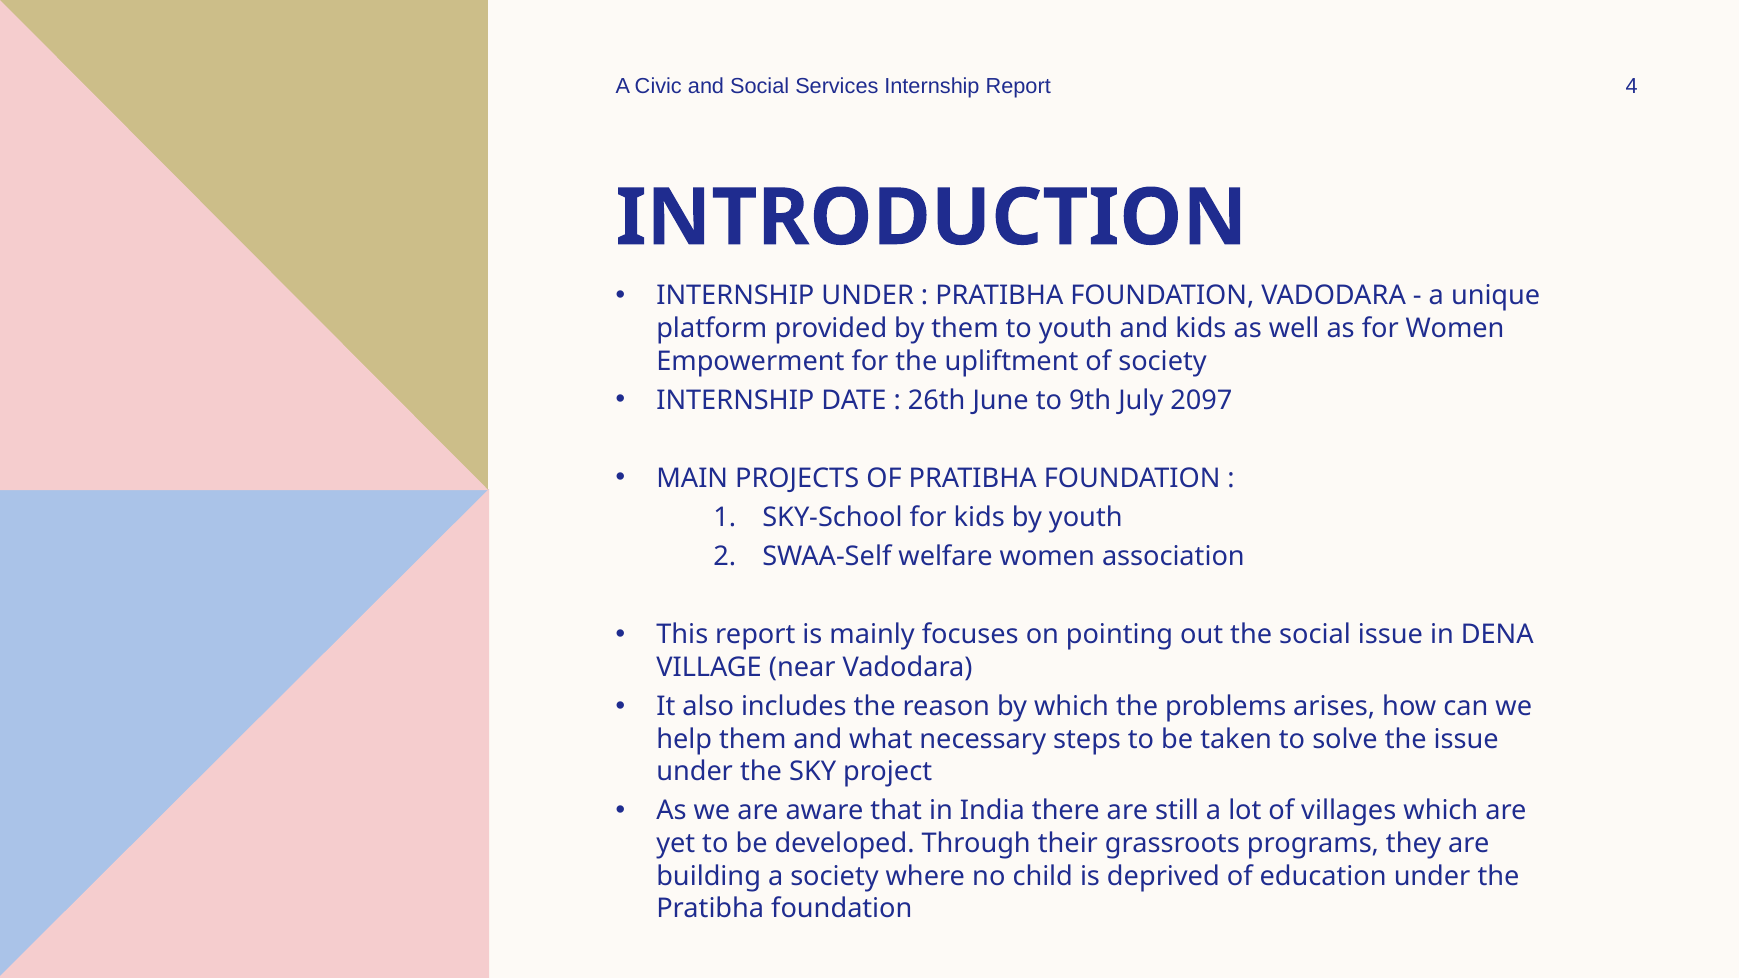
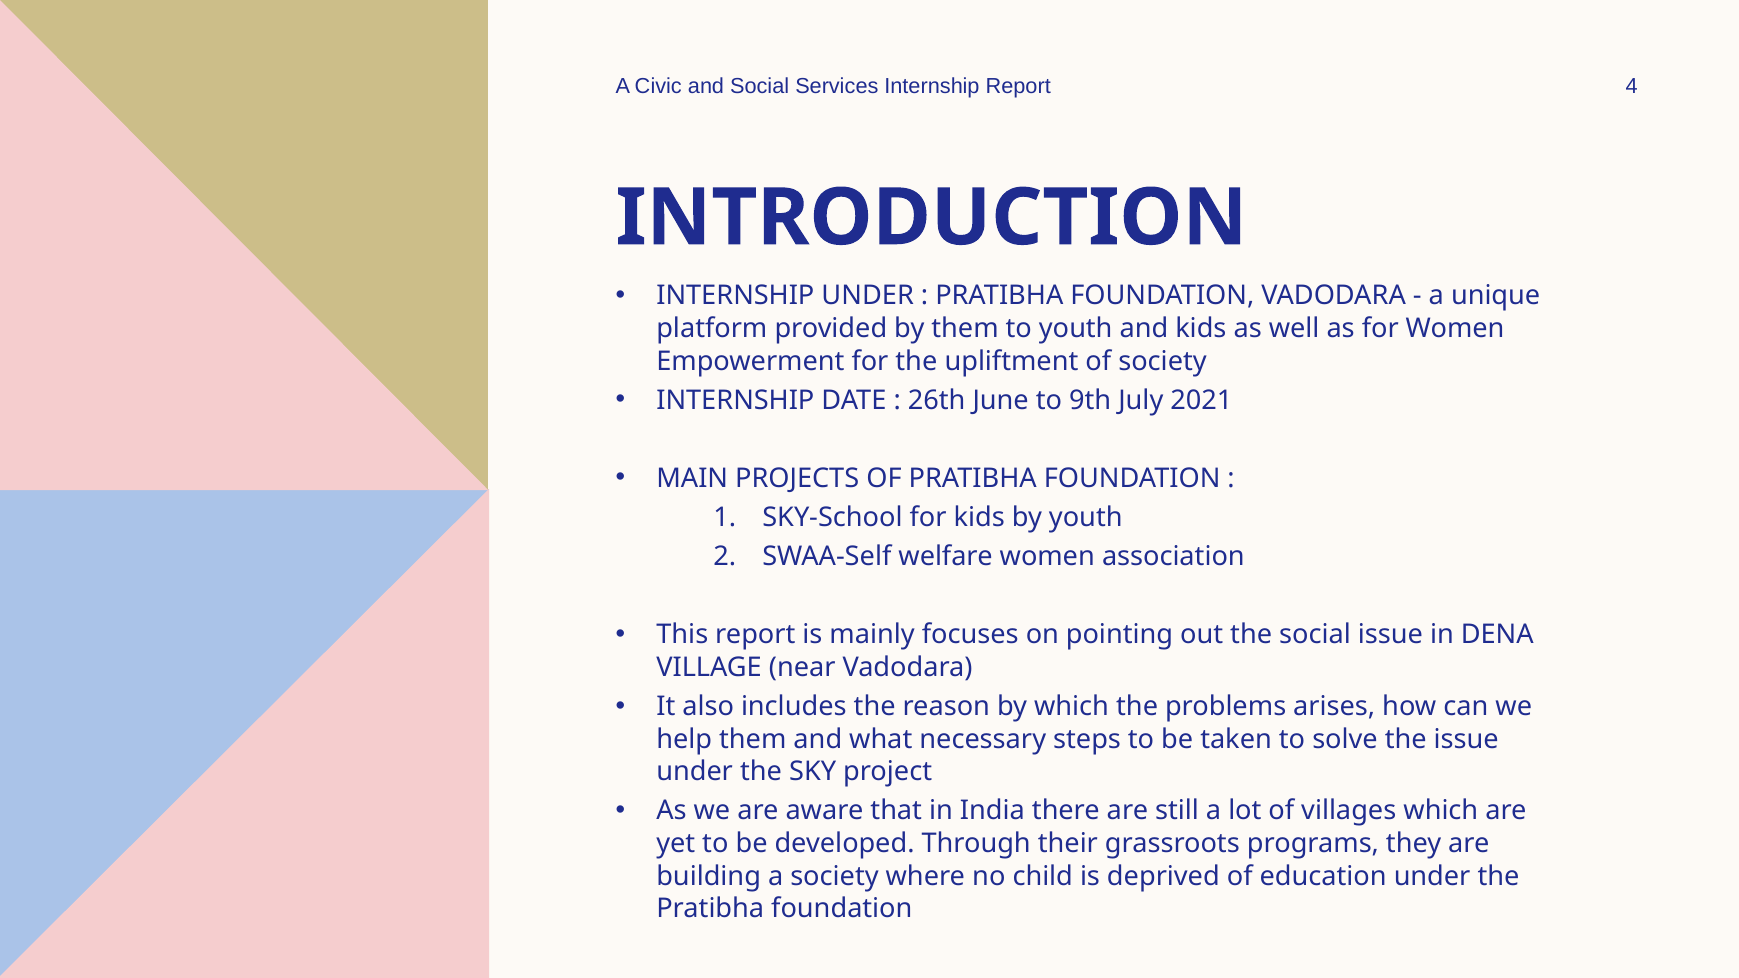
2097: 2097 -> 2021 (1201, 400)
